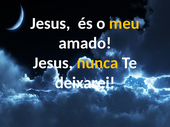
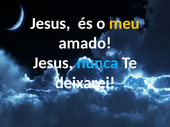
nunca colour: yellow -> light blue (97, 63)
